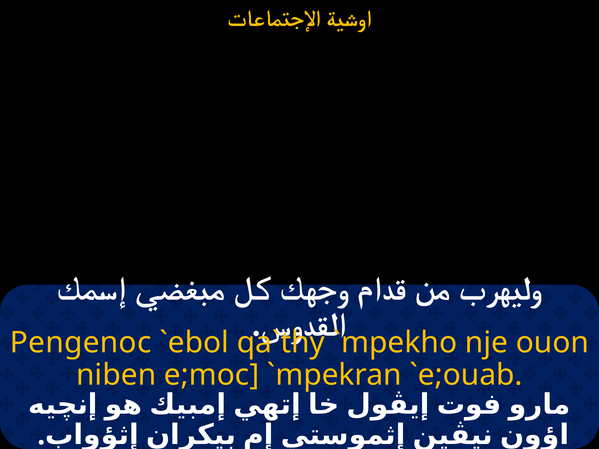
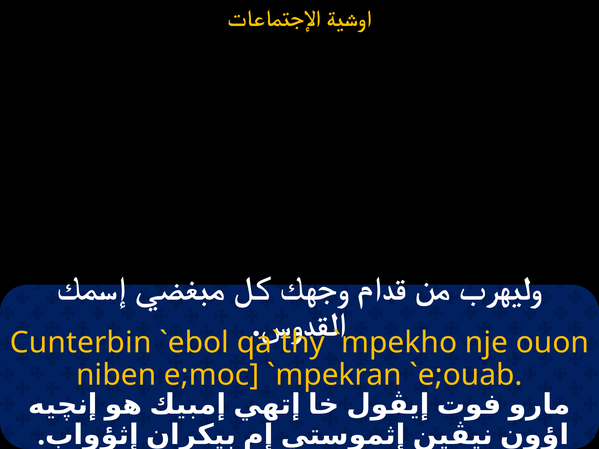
Pengenoc: Pengenoc -> Cunterbin (81, 343)
